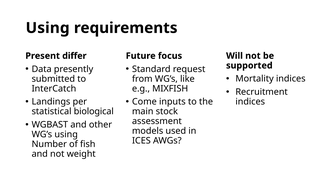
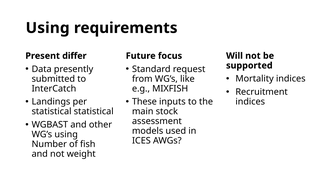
Come: Come -> These (144, 102)
statistical biological: biological -> statistical (94, 112)
